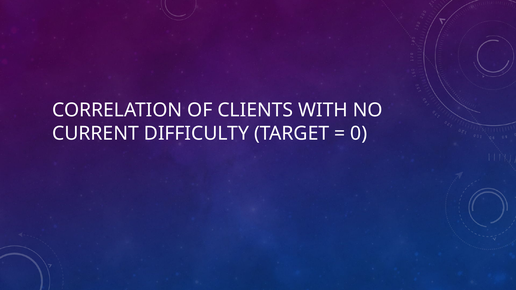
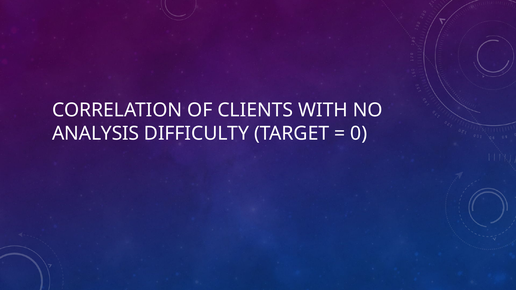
CURRENT: CURRENT -> ANALYSIS (96, 134)
